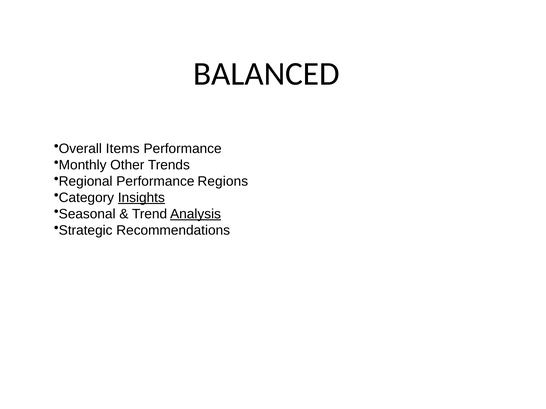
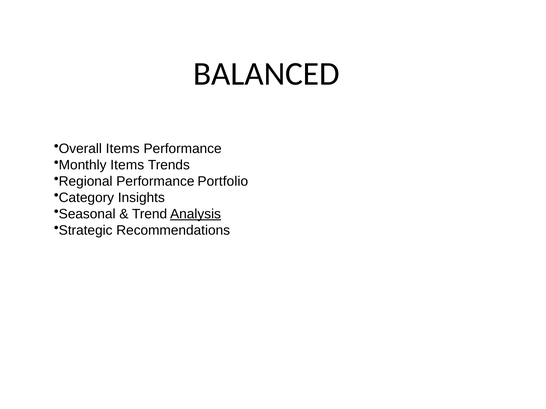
Monthly Other: Other -> Items (127, 165)
Regions: Regions -> Portfolio (223, 182)
Insights underline: present -> none (141, 198)
